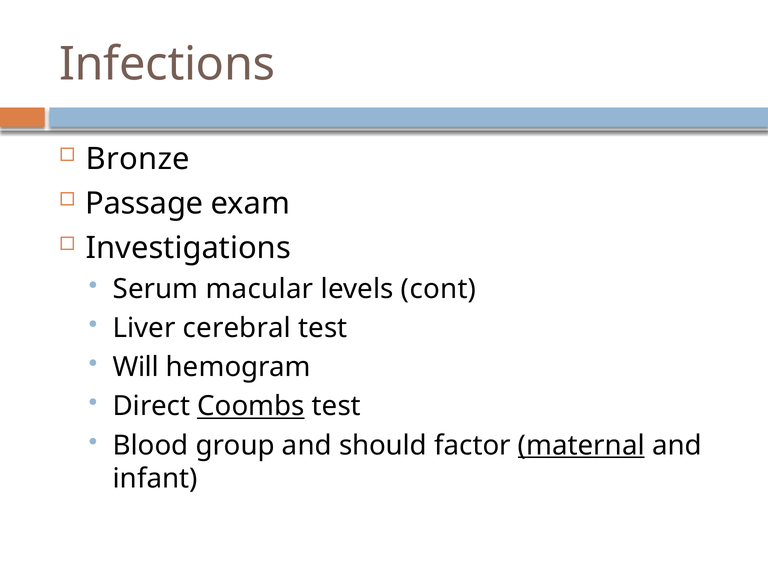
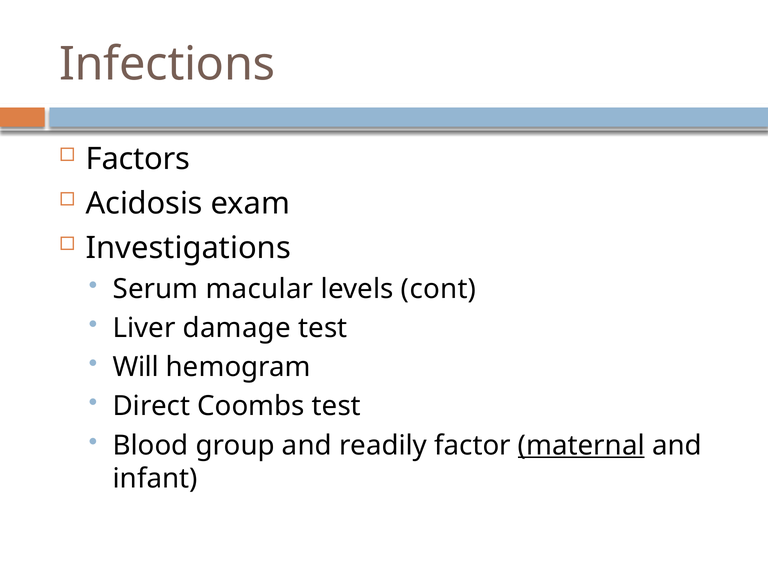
Bronze: Bronze -> Factors (138, 159)
Passage: Passage -> Acidosis (144, 204)
cerebral: cerebral -> damage (237, 328)
Coombs underline: present -> none (251, 406)
should: should -> readily (383, 445)
